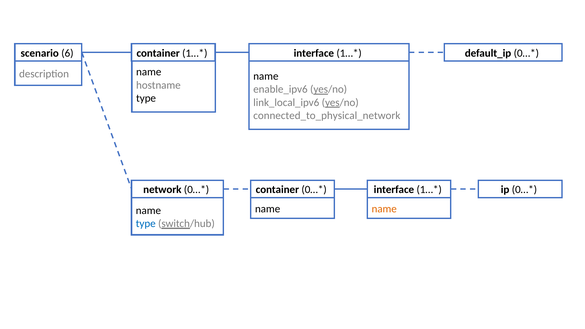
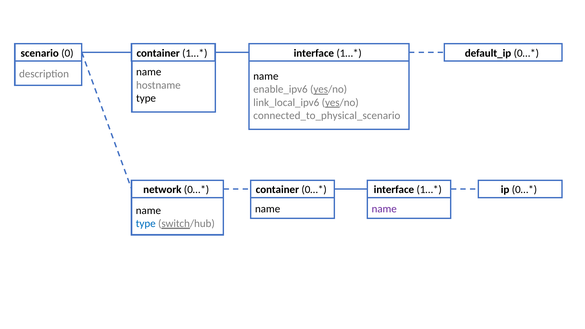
6: 6 -> 0 (67, 53)
connected_to_physical_network: connected_to_physical_network -> connected_to_physical_scenario (327, 116)
name colour: orange -> purple (384, 209)
